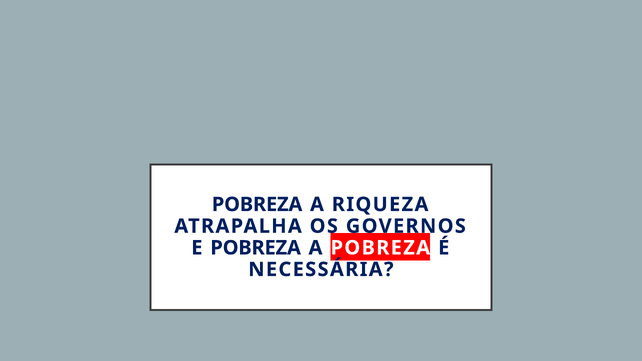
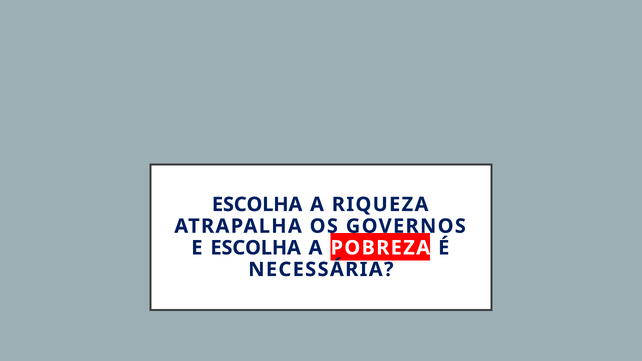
POBREZA: POBREZA -> ESCOLHA (257, 205)
E POBREZA: POBREZA -> ESCOLHA (256, 248)
